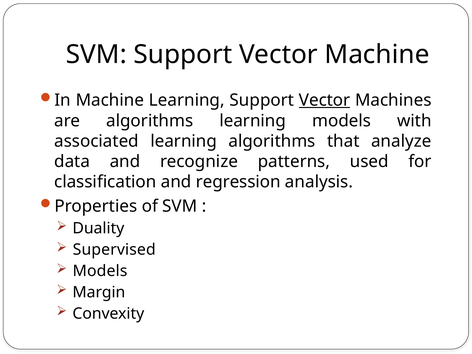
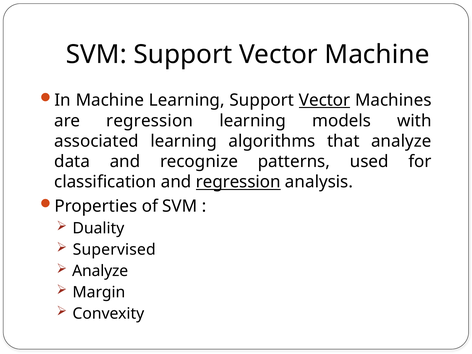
are algorithms: algorithms -> regression (150, 121)
regression underline: none -> present (238, 182)
Models: Models -> Analyze (100, 271)
